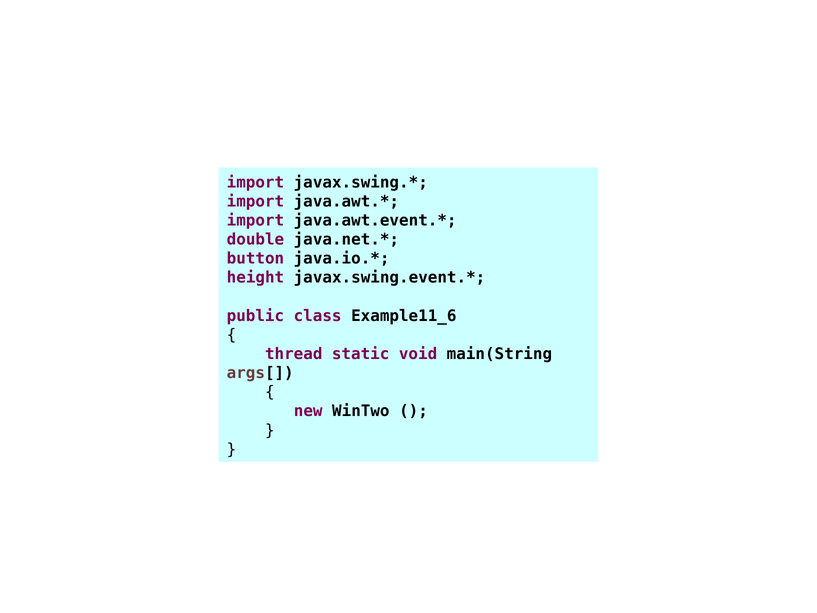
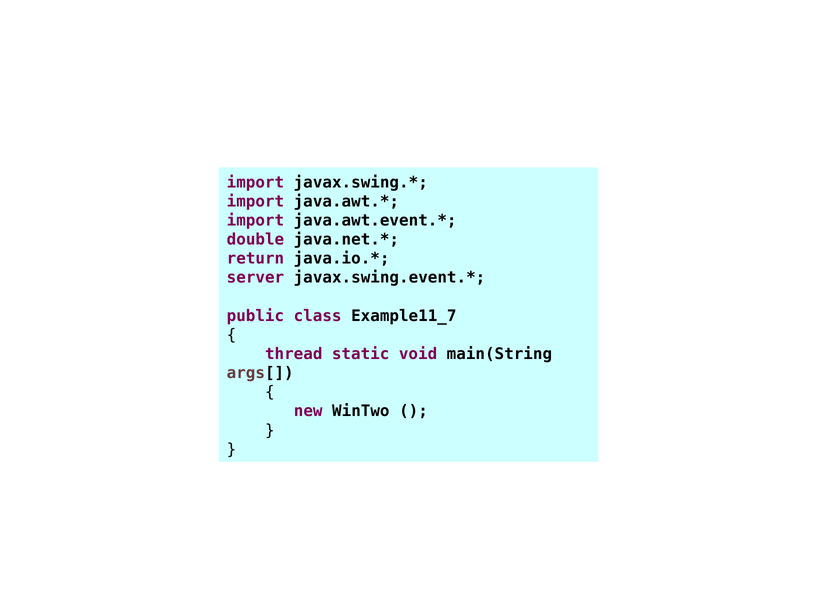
button: button -> return (255, 258)
height: height -> server (255, 278)
Example11_6: Example11_6 -> Example11_7 (404, 316)
